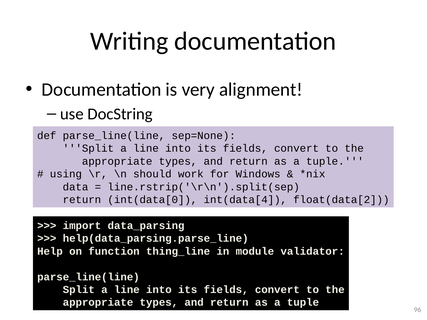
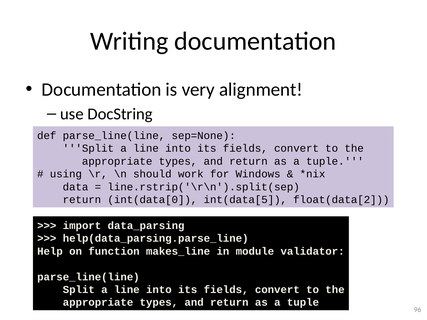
int(data[4: int(data[4 -> int(data[5 (245, 200)
thing_line: thing_line -> makes_line (178, 251)
